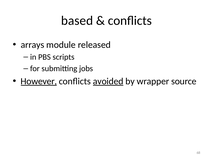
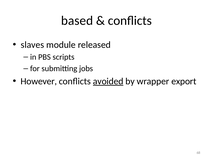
arrays: arrays -> slaves (32, 45)
However underline: present -> none (39, 81)
source: source -> export (184, 81)
